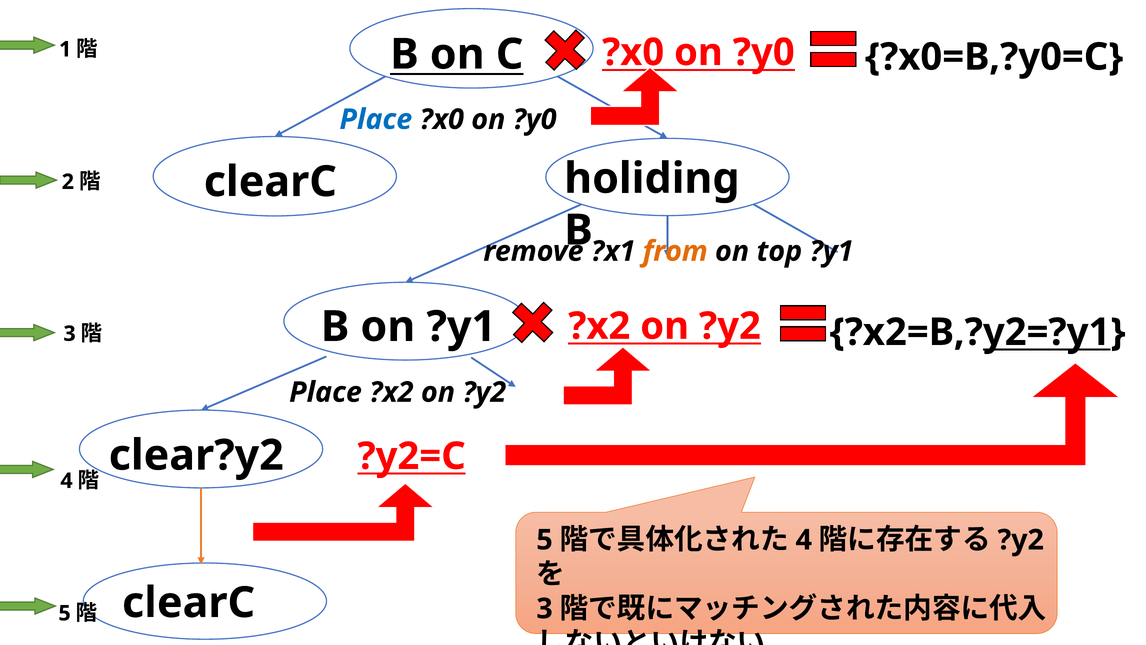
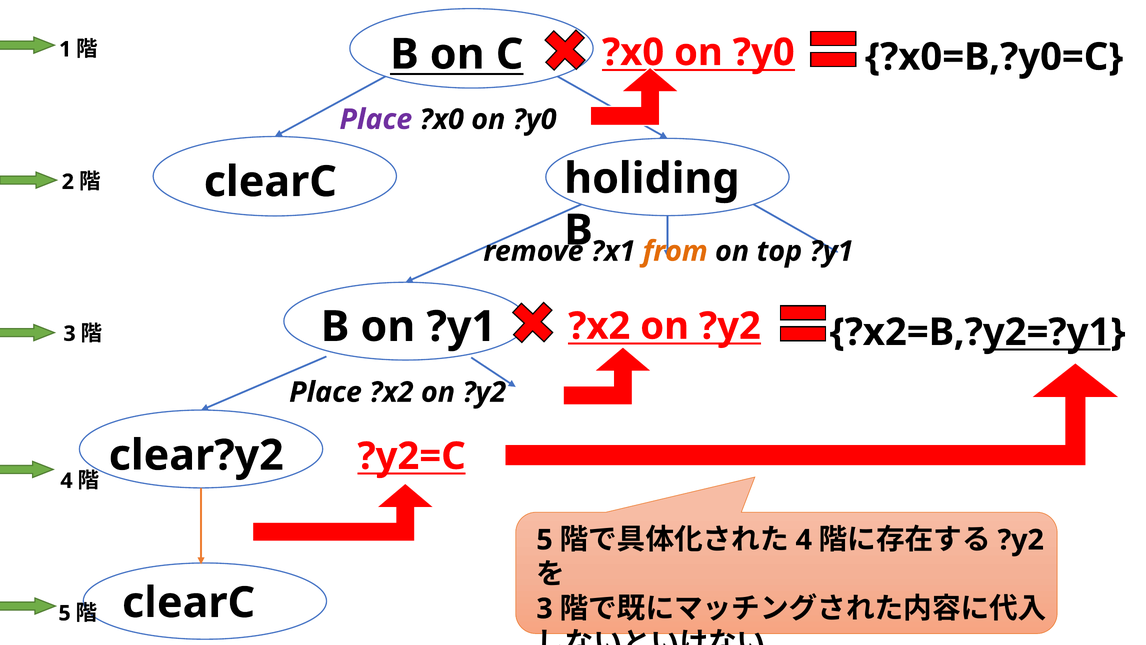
Place colour: blue -> purple (376, 119)
